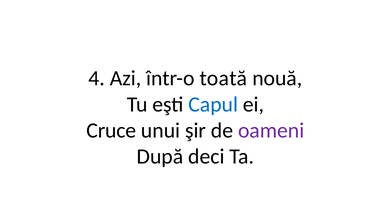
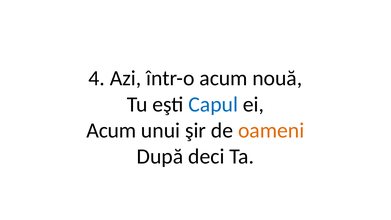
într-o toată: toată -> acum (223, 78)
Cruce: Cruce -> Acum (111, 130)
oameni colour: purple -> orange (271, 130)
